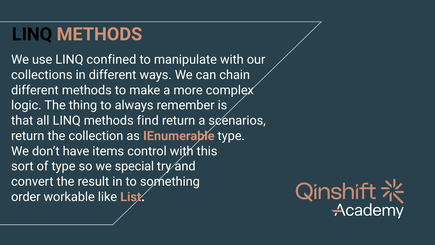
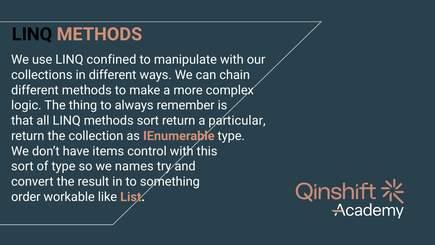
methods find: find -> sort (148, 121)
scenarios: scenarios -> particular (237, 121)
special: special -> names (134, 166)
